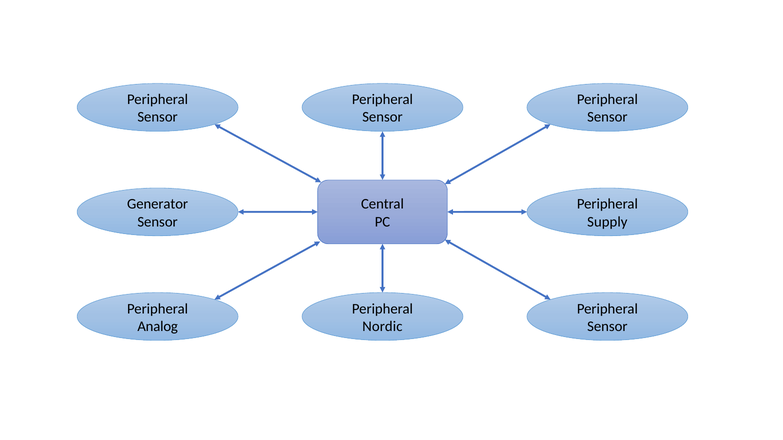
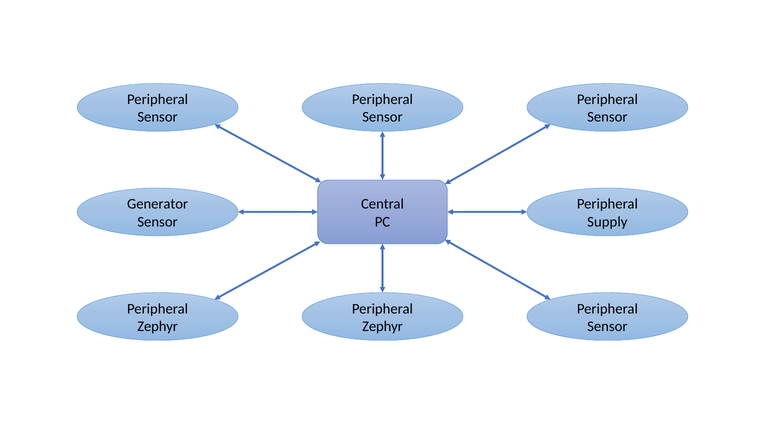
Analog: Analog -> Zephyr (158, 327)
Nordic: Nordic -> Zephyr (383, 327)
